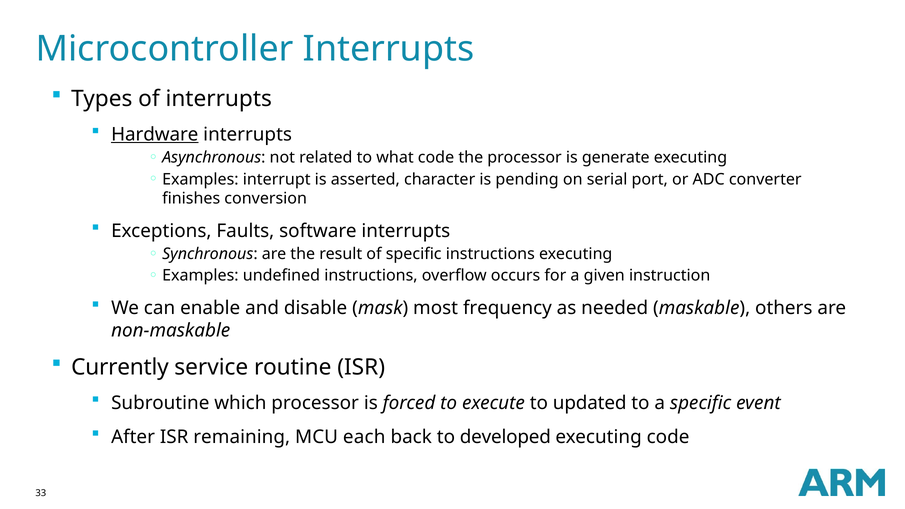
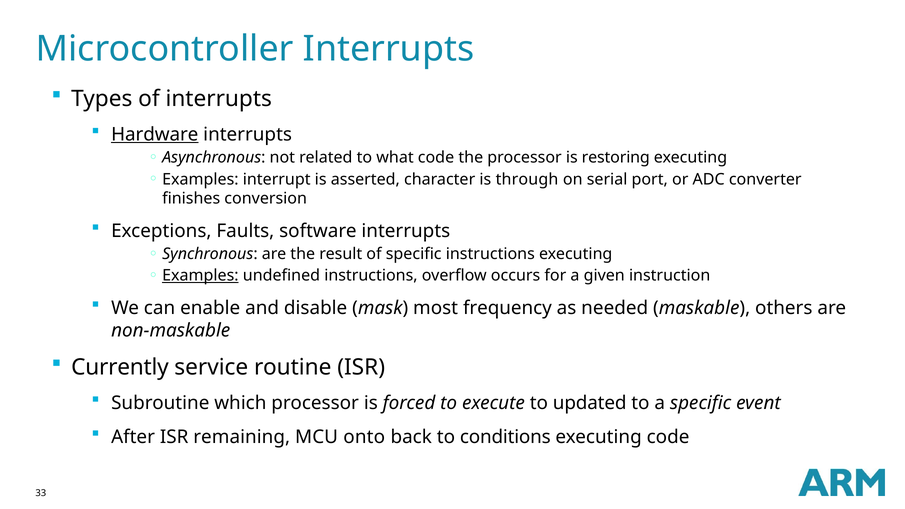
generate: generate -> restoring (616, 158)
pending: pending -> through (527, 179)
Examples underline: none -> present (200, 276)
each: each -> onto (364, 437)
developed: developed -> conditions (505, 437)
